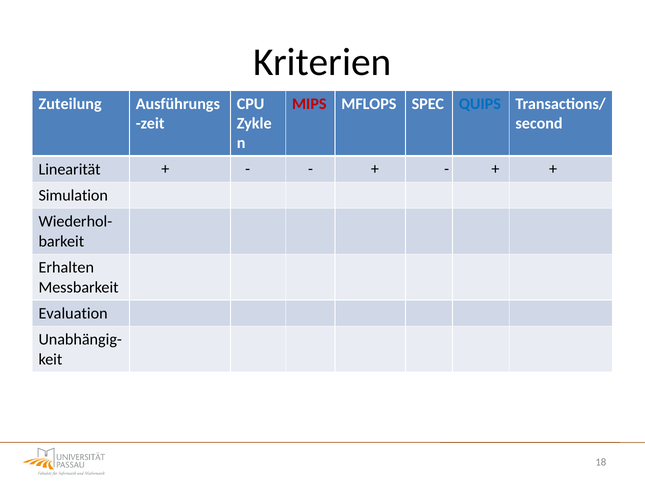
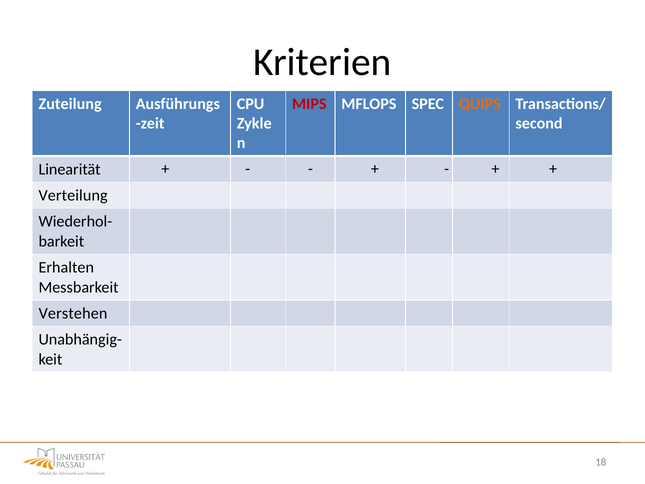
QUIPS colour: blue -> orange (480, 104)
Simulation: Simulation -> Verteilung (73, 195)
Evaluation: Evaluation -> Verstehen (73, 313)
